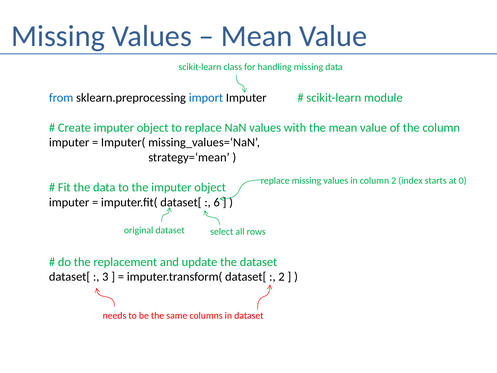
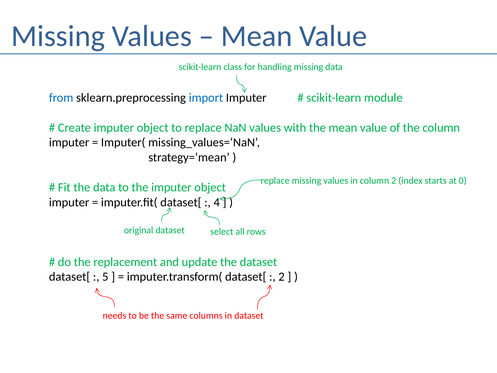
6: 6 -> 4 (217, 202)
3: 3 -> 5 (105, 277)
